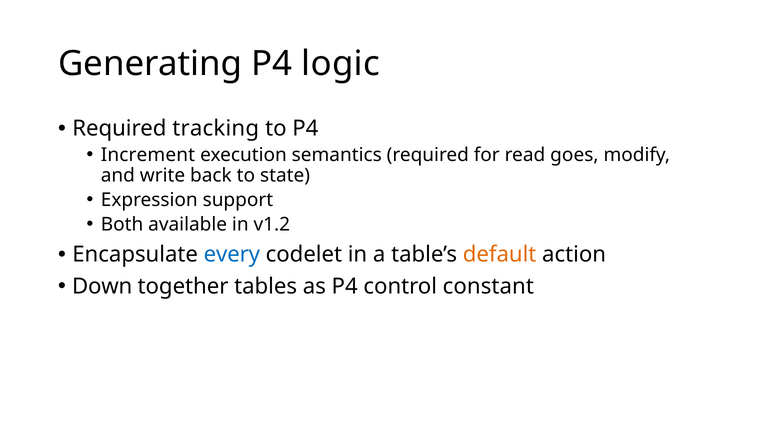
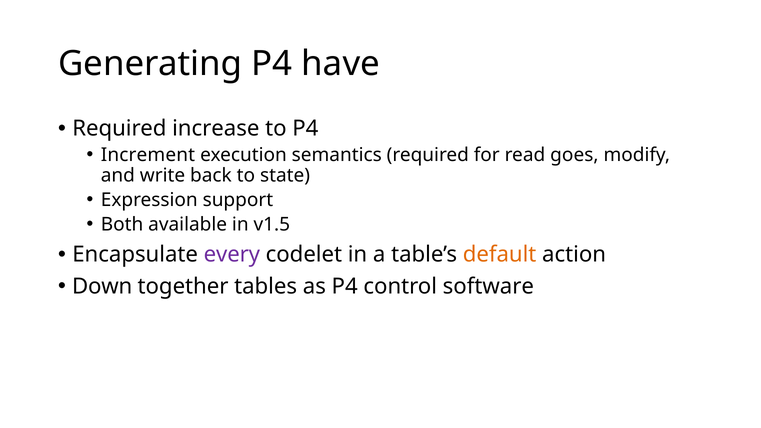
logic: logic -> have (341, 64)
tracking: tracking -> increase (216, 129)
v1.2: v1.2 -> v1.5 (272, 224)
every colour: blue -> purple (232, 255)
constant: constant -> software (488, 286)
